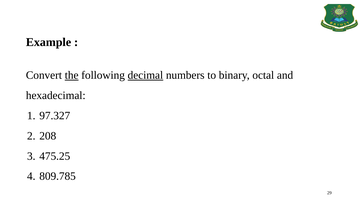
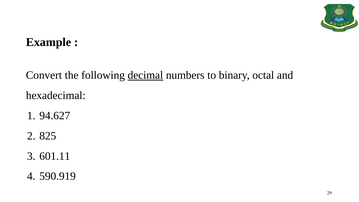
the underline: present -> none (72, 75)
97.327: 97.327 -> 94.627 (55, 116)
208: 208 -> 825 (48, 136)
475.25: 475.25 -> 601.11 (55, 156)
809.785: 809.785 -> 590.919 (58, 176)
